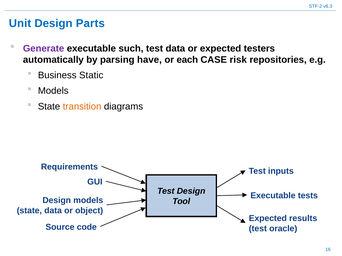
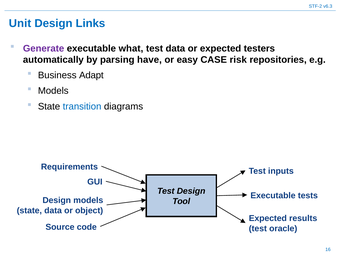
Parts: Parts -> Links (90, 24)
such: such -> what (131, 48)
each: each -> easy (187, 60)
Static: Static -> Adapt (91, 75)
transition colour: orange -> blue (82, 107)
